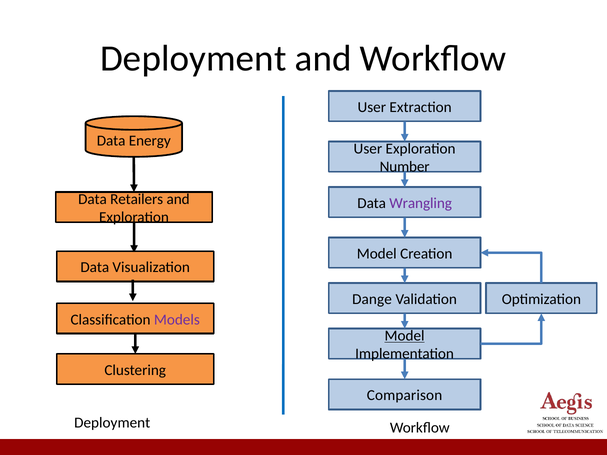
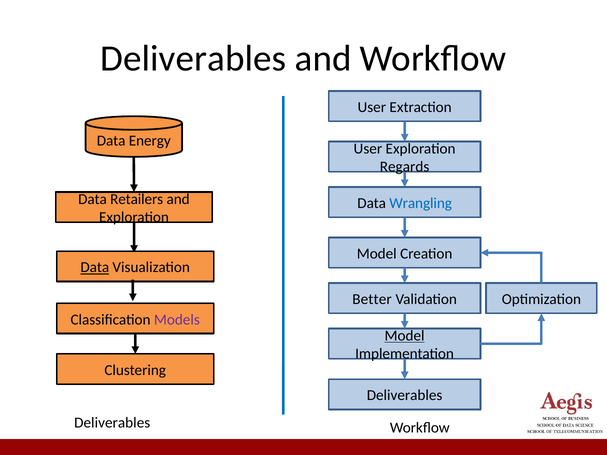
Deployment: Deployment -> Deliverables (193, 59)
Number: Number -> Regards (405, 167)
Wrangling colour: purple -> blue (421, 203)
Data underline: none -> present (95, 268)
Dange: Dange -> Better (372, 299)
Comparison: Comparison -> Deliverables (405, 396)
Deployment: Deployment -> Deliverables (112, 423)
